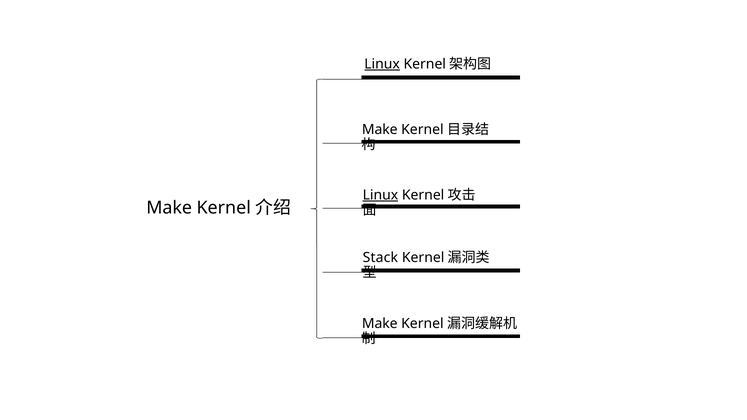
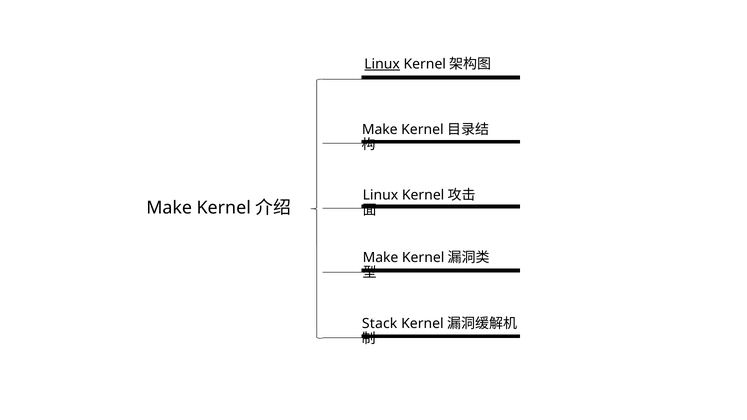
Linux underline: present -> none (380, 195)
Stack: Stack -> Make (381, 258)
Make: Make -> Stack (380, 324)
